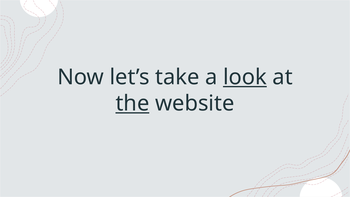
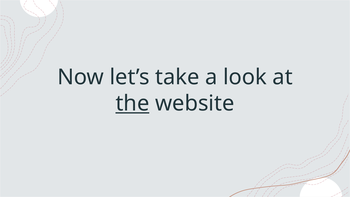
look underline: present -> none (245, 77)
